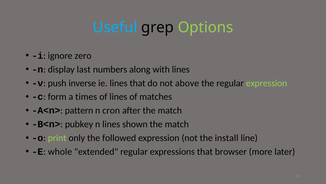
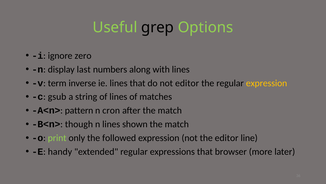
Useful colour: light blue -> light green (115, 27)
push: push -> term (57, 83)
not above: above -> editor (187, 83)
expression colour: light green -> yellow (267, 83)
form: form -> gsub (57, 97)
times: times -> string (86, 97)
pubkey: pubkey -> though (79, 124)
the install: install -> editor (227, 138)
whole: whole -> handy (60, 151)
